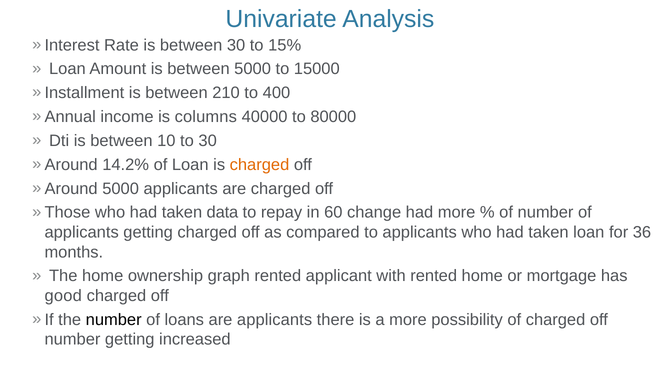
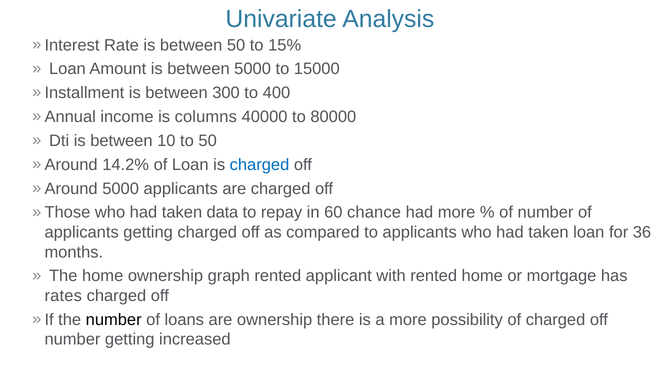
between 30: 30 -> 50 (236, 45)
210: 210 -> 300 (226, 93)
to 30: 30 -> 50 (208, 141)
charged colour: orange -> blue (260, 165)
change: change -> chance (374, 213)
good: good -> rates (63, 296)
are applicants: applicants -> ownership (275, 320)
